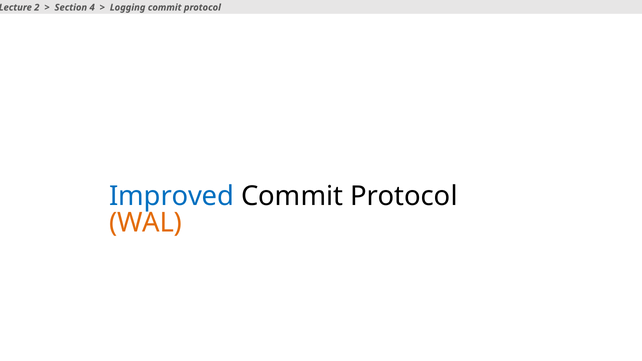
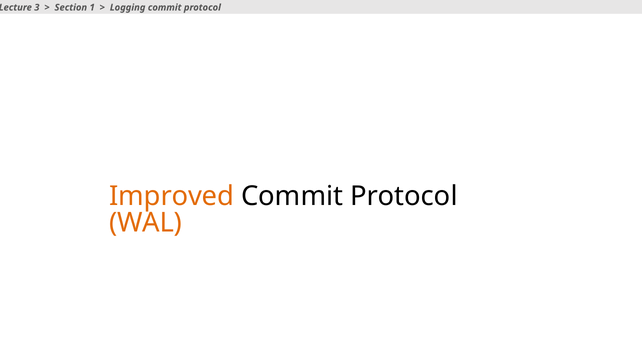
2: 2 -> 3 (37, 7)
4: 4 -> 1 (92, 7)
Improved colour: blue -> orange (172, 196)
